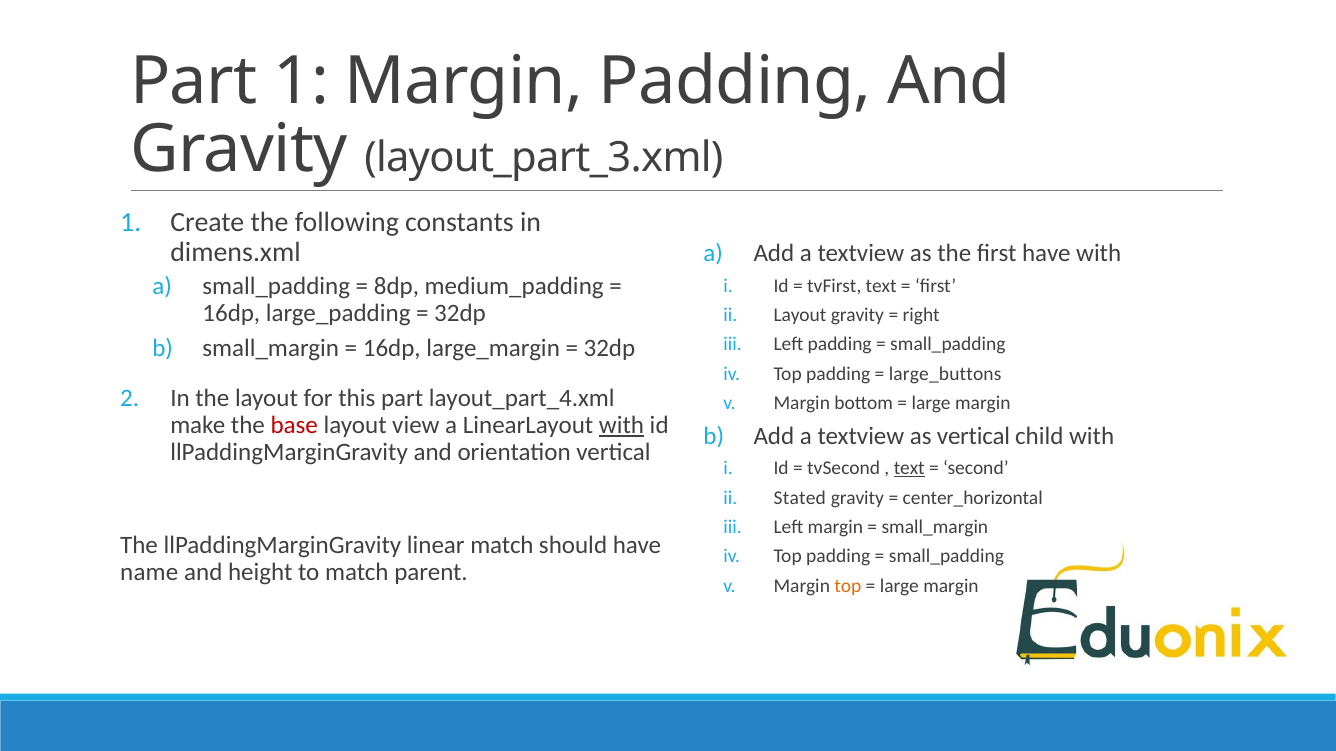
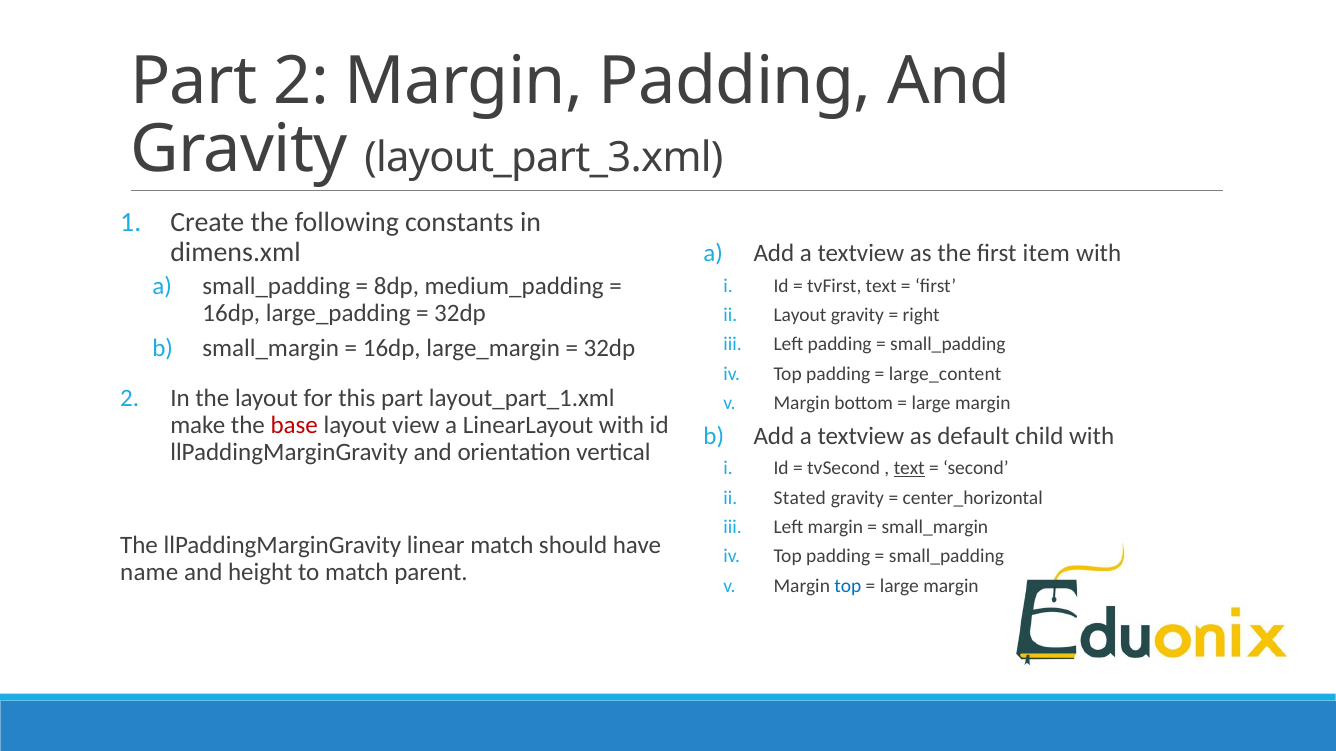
Part 1: 1 -> 2 (302, 82)
first have: have -> item (1046, 253)
large_buttons: large_buttons -> large_content (945, 374)
layout_part_4.xml: layout_part_4.xml -> layout_part_1.xml (522, 398)
with underline: present -> none (622, 425)
as vertical: vertical -> default (973, 436)
top colour: orange -> blue (848, 586)
